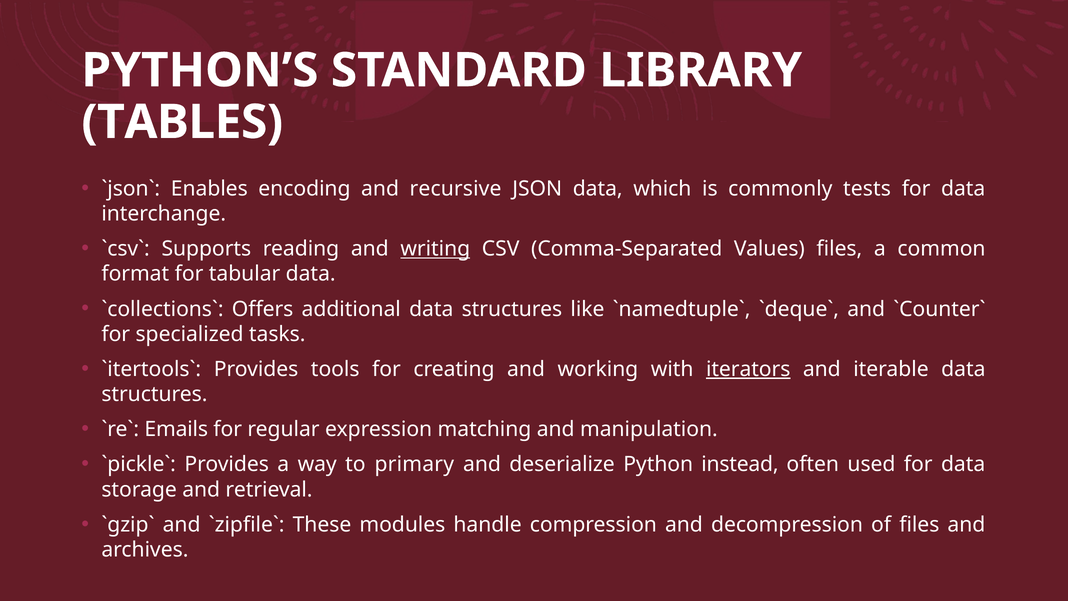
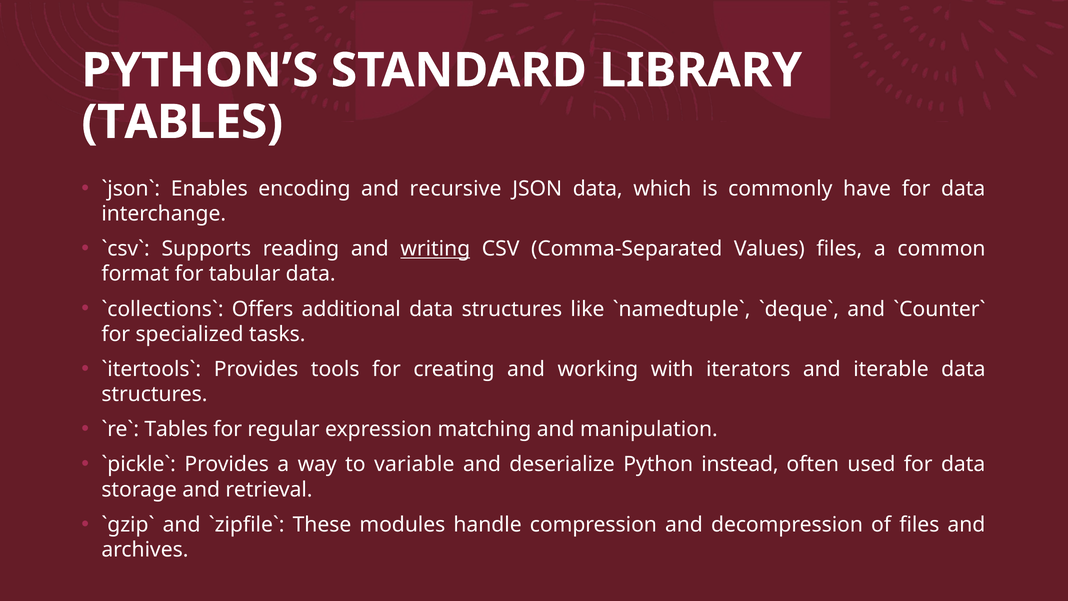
tests: tests -> have (867, 189)
iterators underline: present -> none (748, 369)
Emails: Emails -> Tables (176, 429)
primary: primary -> variable (414, 464)
